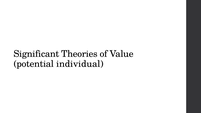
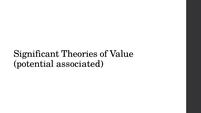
individual: individual -> associated (80, 64)
